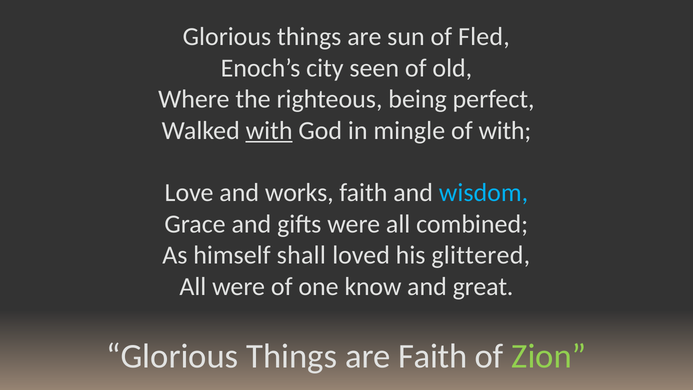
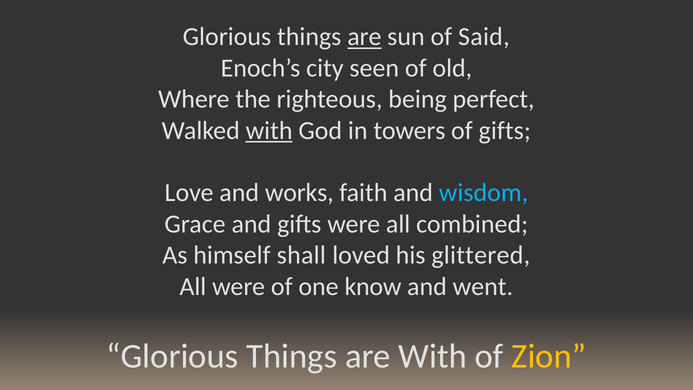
are underline: none -> present (364, 37)
Fled: Fled -> Said (484, 37)
mingle: mingle -> towers (409, 130)
of with: with -> gifts (505, 130)
great: great -> went (483, 286)
are Faith: Faith -> With (433, 356)
Zion colour: light green -> yellow (549, 356)
